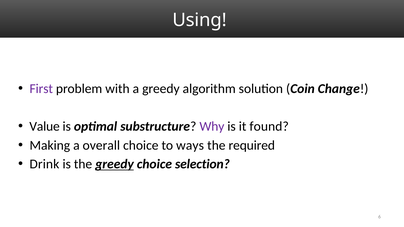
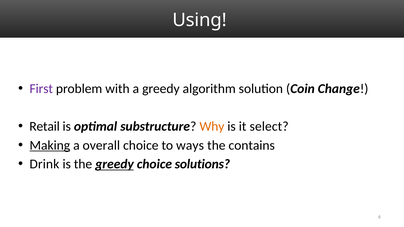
Value: Value -> Retail (45, 127)
Why colour: purple -> orange (212, 127)
found: found -> select (269, 127)
Making underline: none -> present (50, 145)
required: required -> contains (252, 145)
selection: selection -> solutions (202, 164)
